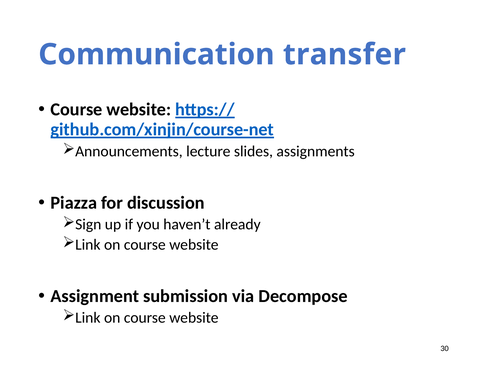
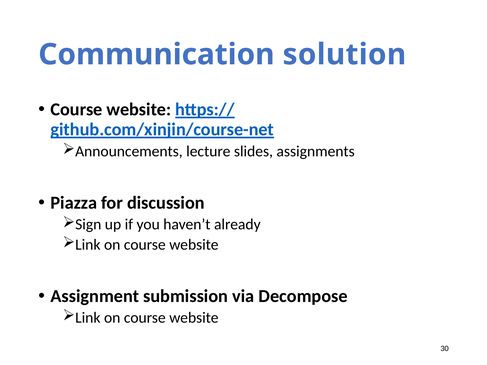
transfer: transfer -> solution (344, 55)
